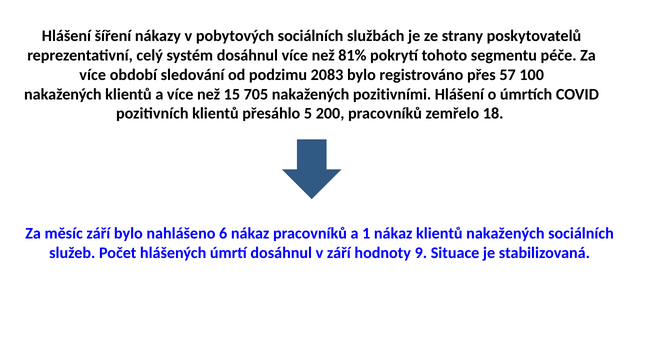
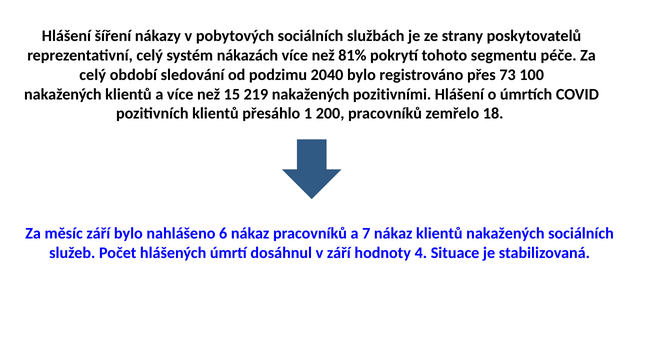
systém dosáhnul: dosáhnul -> nákazách (247, 55)
více: více -> celý (93, 75)
2083: 2083 -> 2040 (327, 75)
57: 57 -> 73 (508, 75)
705: 705 -> 219 (256, 94)
5: 5 -> 1 (308, 114)
1: 1 -> 7 (366, 233)
9: 9 -> 4 (421, 253)
